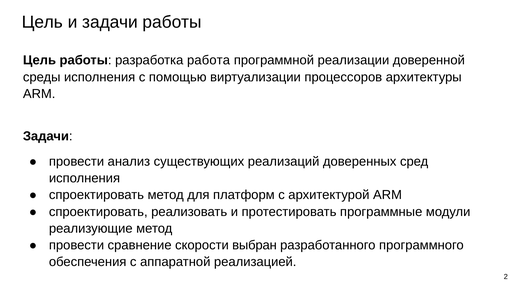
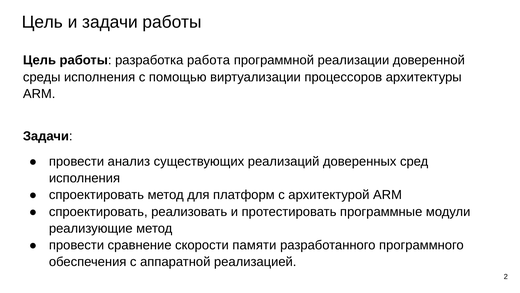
выбран: выбран -> памяти (254, 245)
